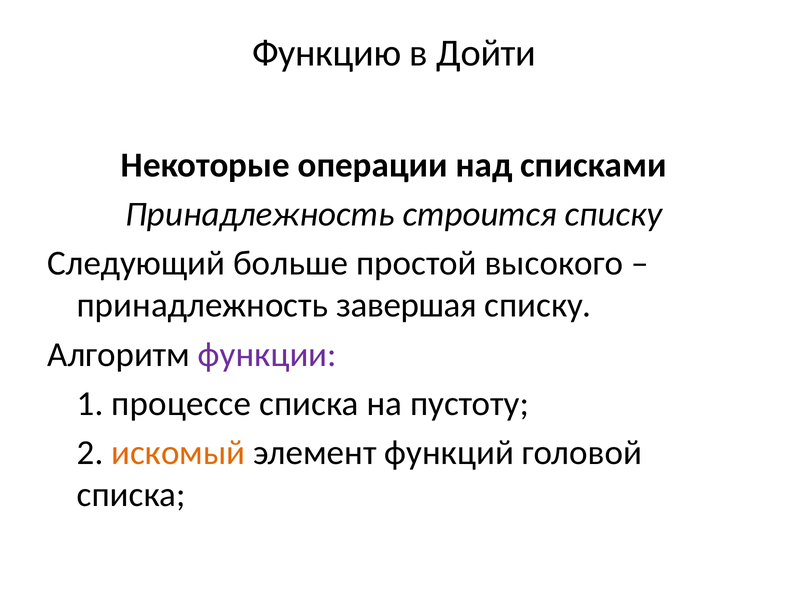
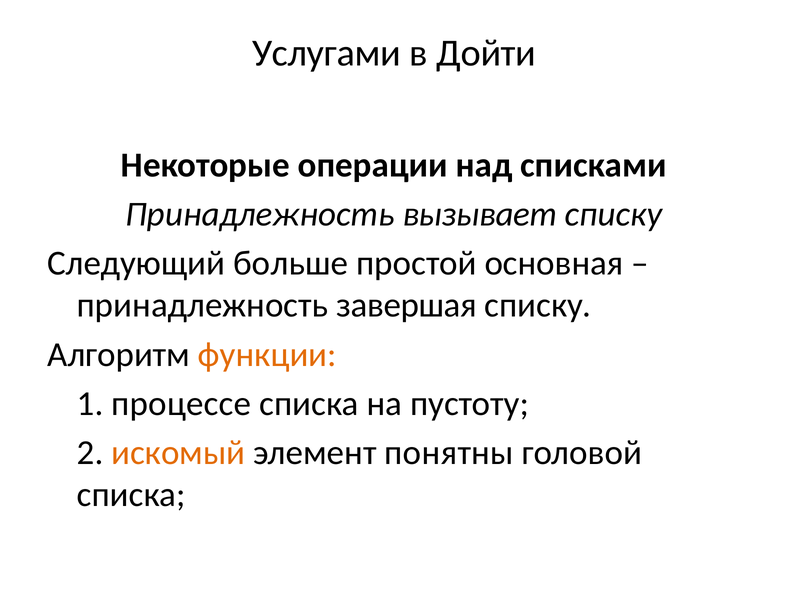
Функцию: Функцию -> Услугами (327, 53)
строится: строится -> вызывает (480, 214)
высокого: высокого -> основная (554, 263)
функции colour: purple -> orange (267, 354)
функций: функций -> понятны (449, 453)
